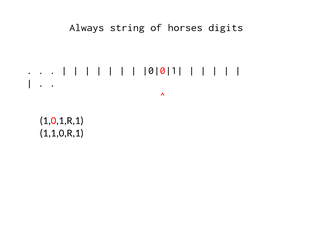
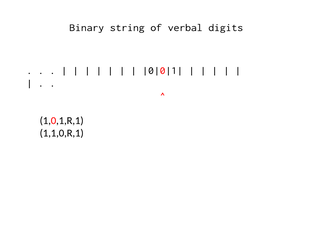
Always: Always -> Binary (87, 28)
horses: horses -> verbal (185, 28)
